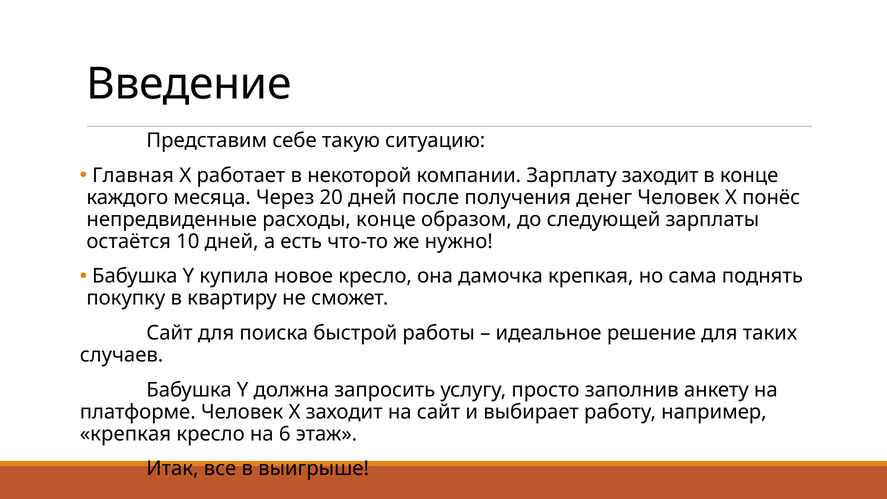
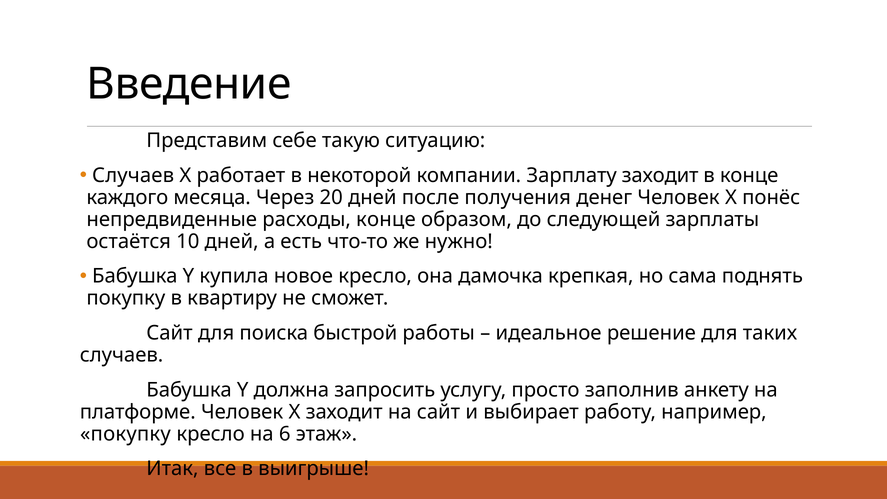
Главная: Главная -> Случаев (133, 175)
крепкая: крепкая -> покупку (125, 434)
